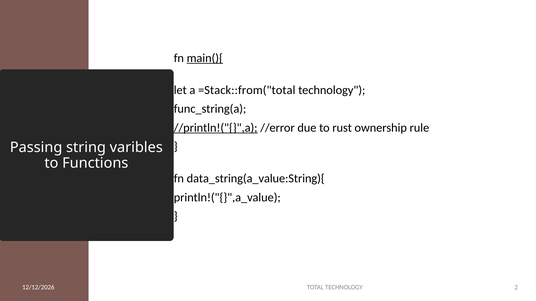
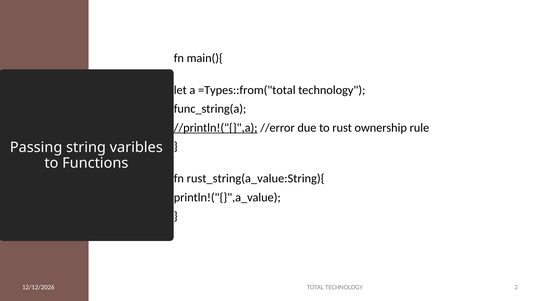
main(){ underline: present -> none (205, 58)
=Stack::from("total: =Stack::from("total -> =Types::from("total (247, 90)
data_string(a_value:String){: data_string(a_value:String){ -> rust_string(a_value:String){ (256, 179)
